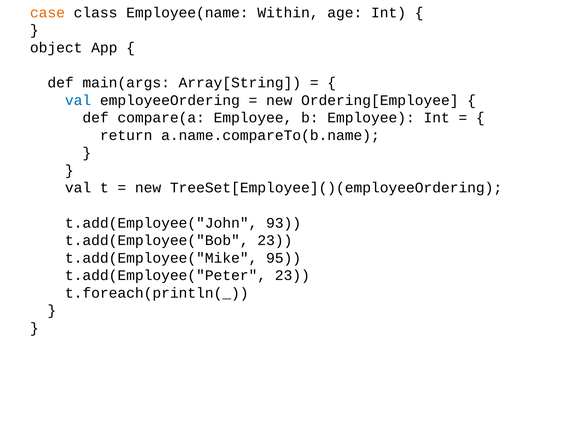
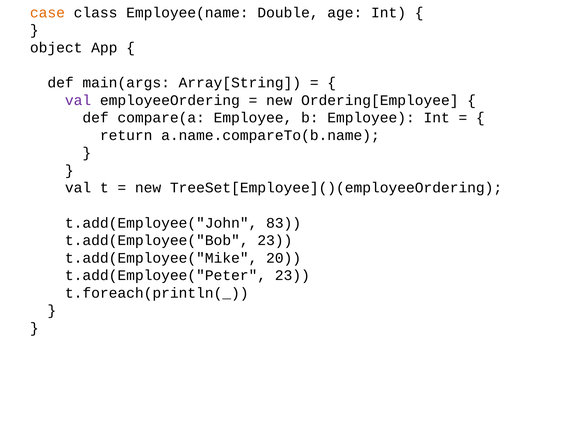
Within: Within -> Double (288, 13)
val colour: blue -> purple (78, 100)
93: 93 -> 83 (284, 222)
95: 95 -> 20 (284, 257)
